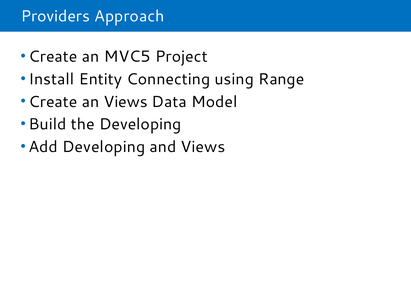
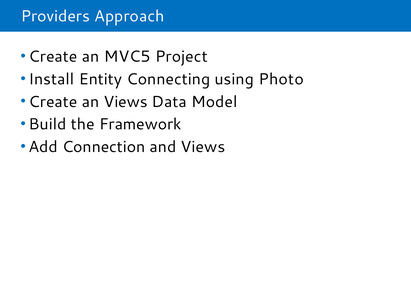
Range: Range -> Photo (281, 79)
the Developing: Developing -> Framework (140, 124)
Add Developing: Developing -> Connection (104, 147)
